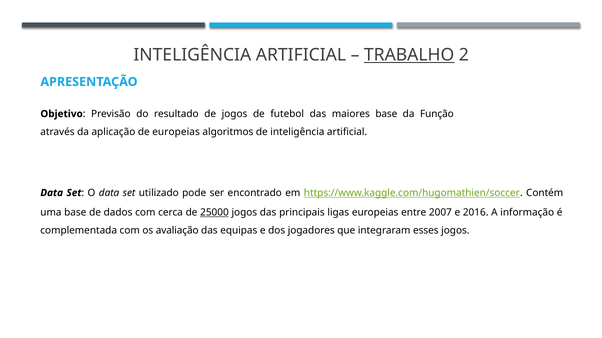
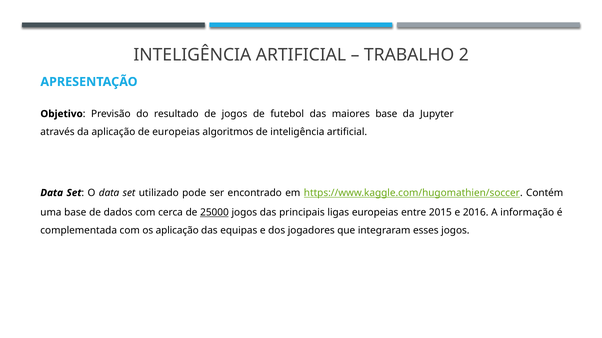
TRABALHO underline: present -> none (409, 55)
Função: Função -> Jupyter (437, 114)
2007: 2007 -> 2015 (440, 213)
os avaliação: avaliação -> aplicação (177, 231)
